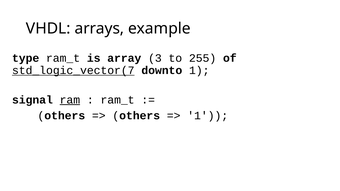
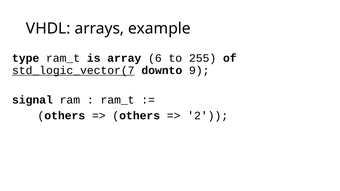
3: 3 -> 6 (155, 58)
downto 1: 1 -> 9 (199, 70)
ram underline: present -> none (70, 100)
1: 1 -> 2 (208, 116)
